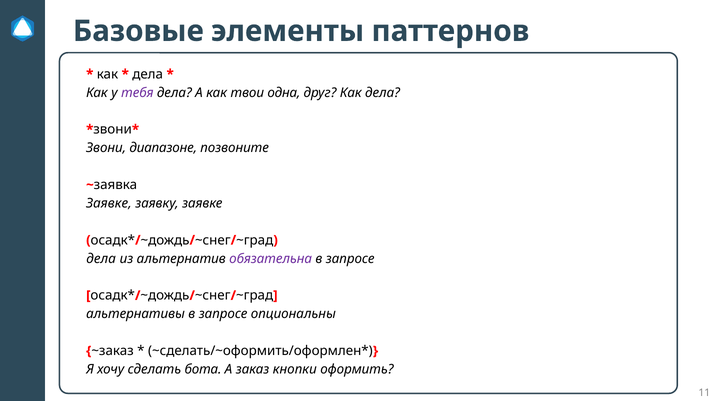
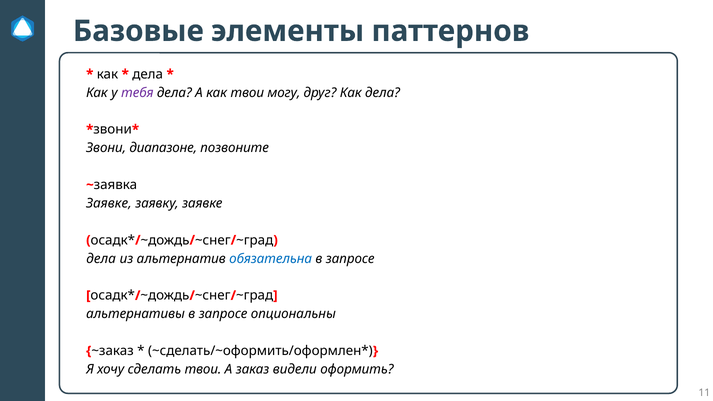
одна: одна -> могу (284, 93)
обязательна colour: purple -> blue (271, 259)
сделать бота: бота -> твои (203, 369)
кнопки: кнопки -> видели (295, 369)
